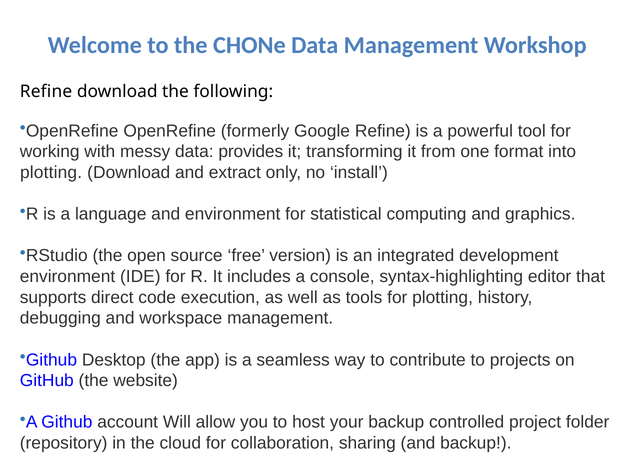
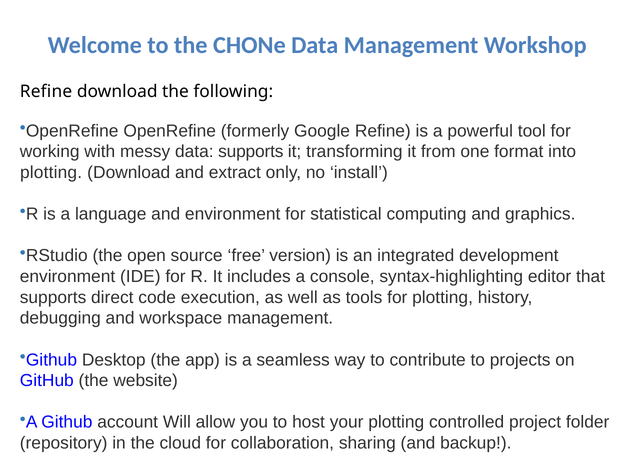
data provides: provides -> supports (251, 152)
your backup: backup -> plotting (396, 422)
